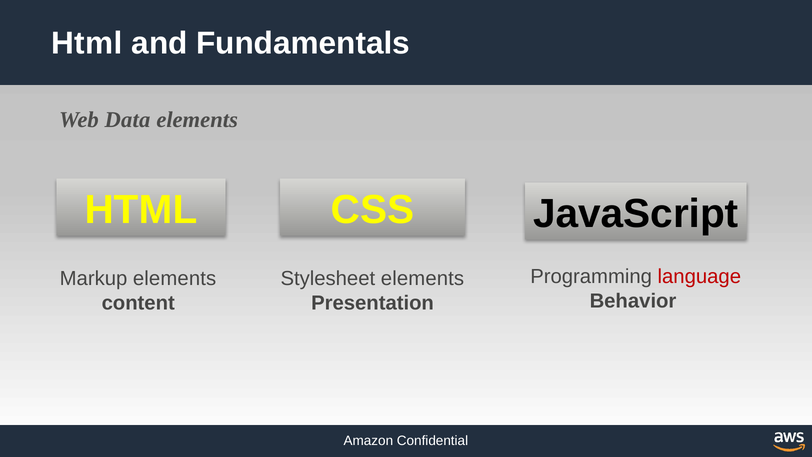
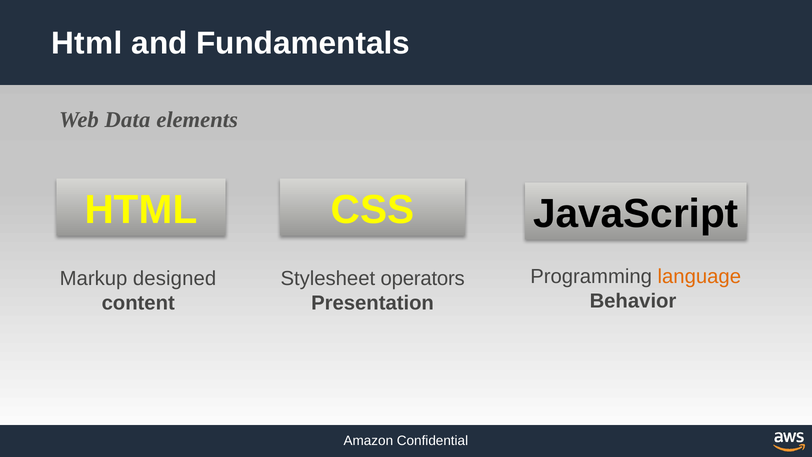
language colour: red -> orange (699, 276)
Markup elements: elements -> designed (175, 279)
Stylesheet elements: elements -> operators (423, 279)
